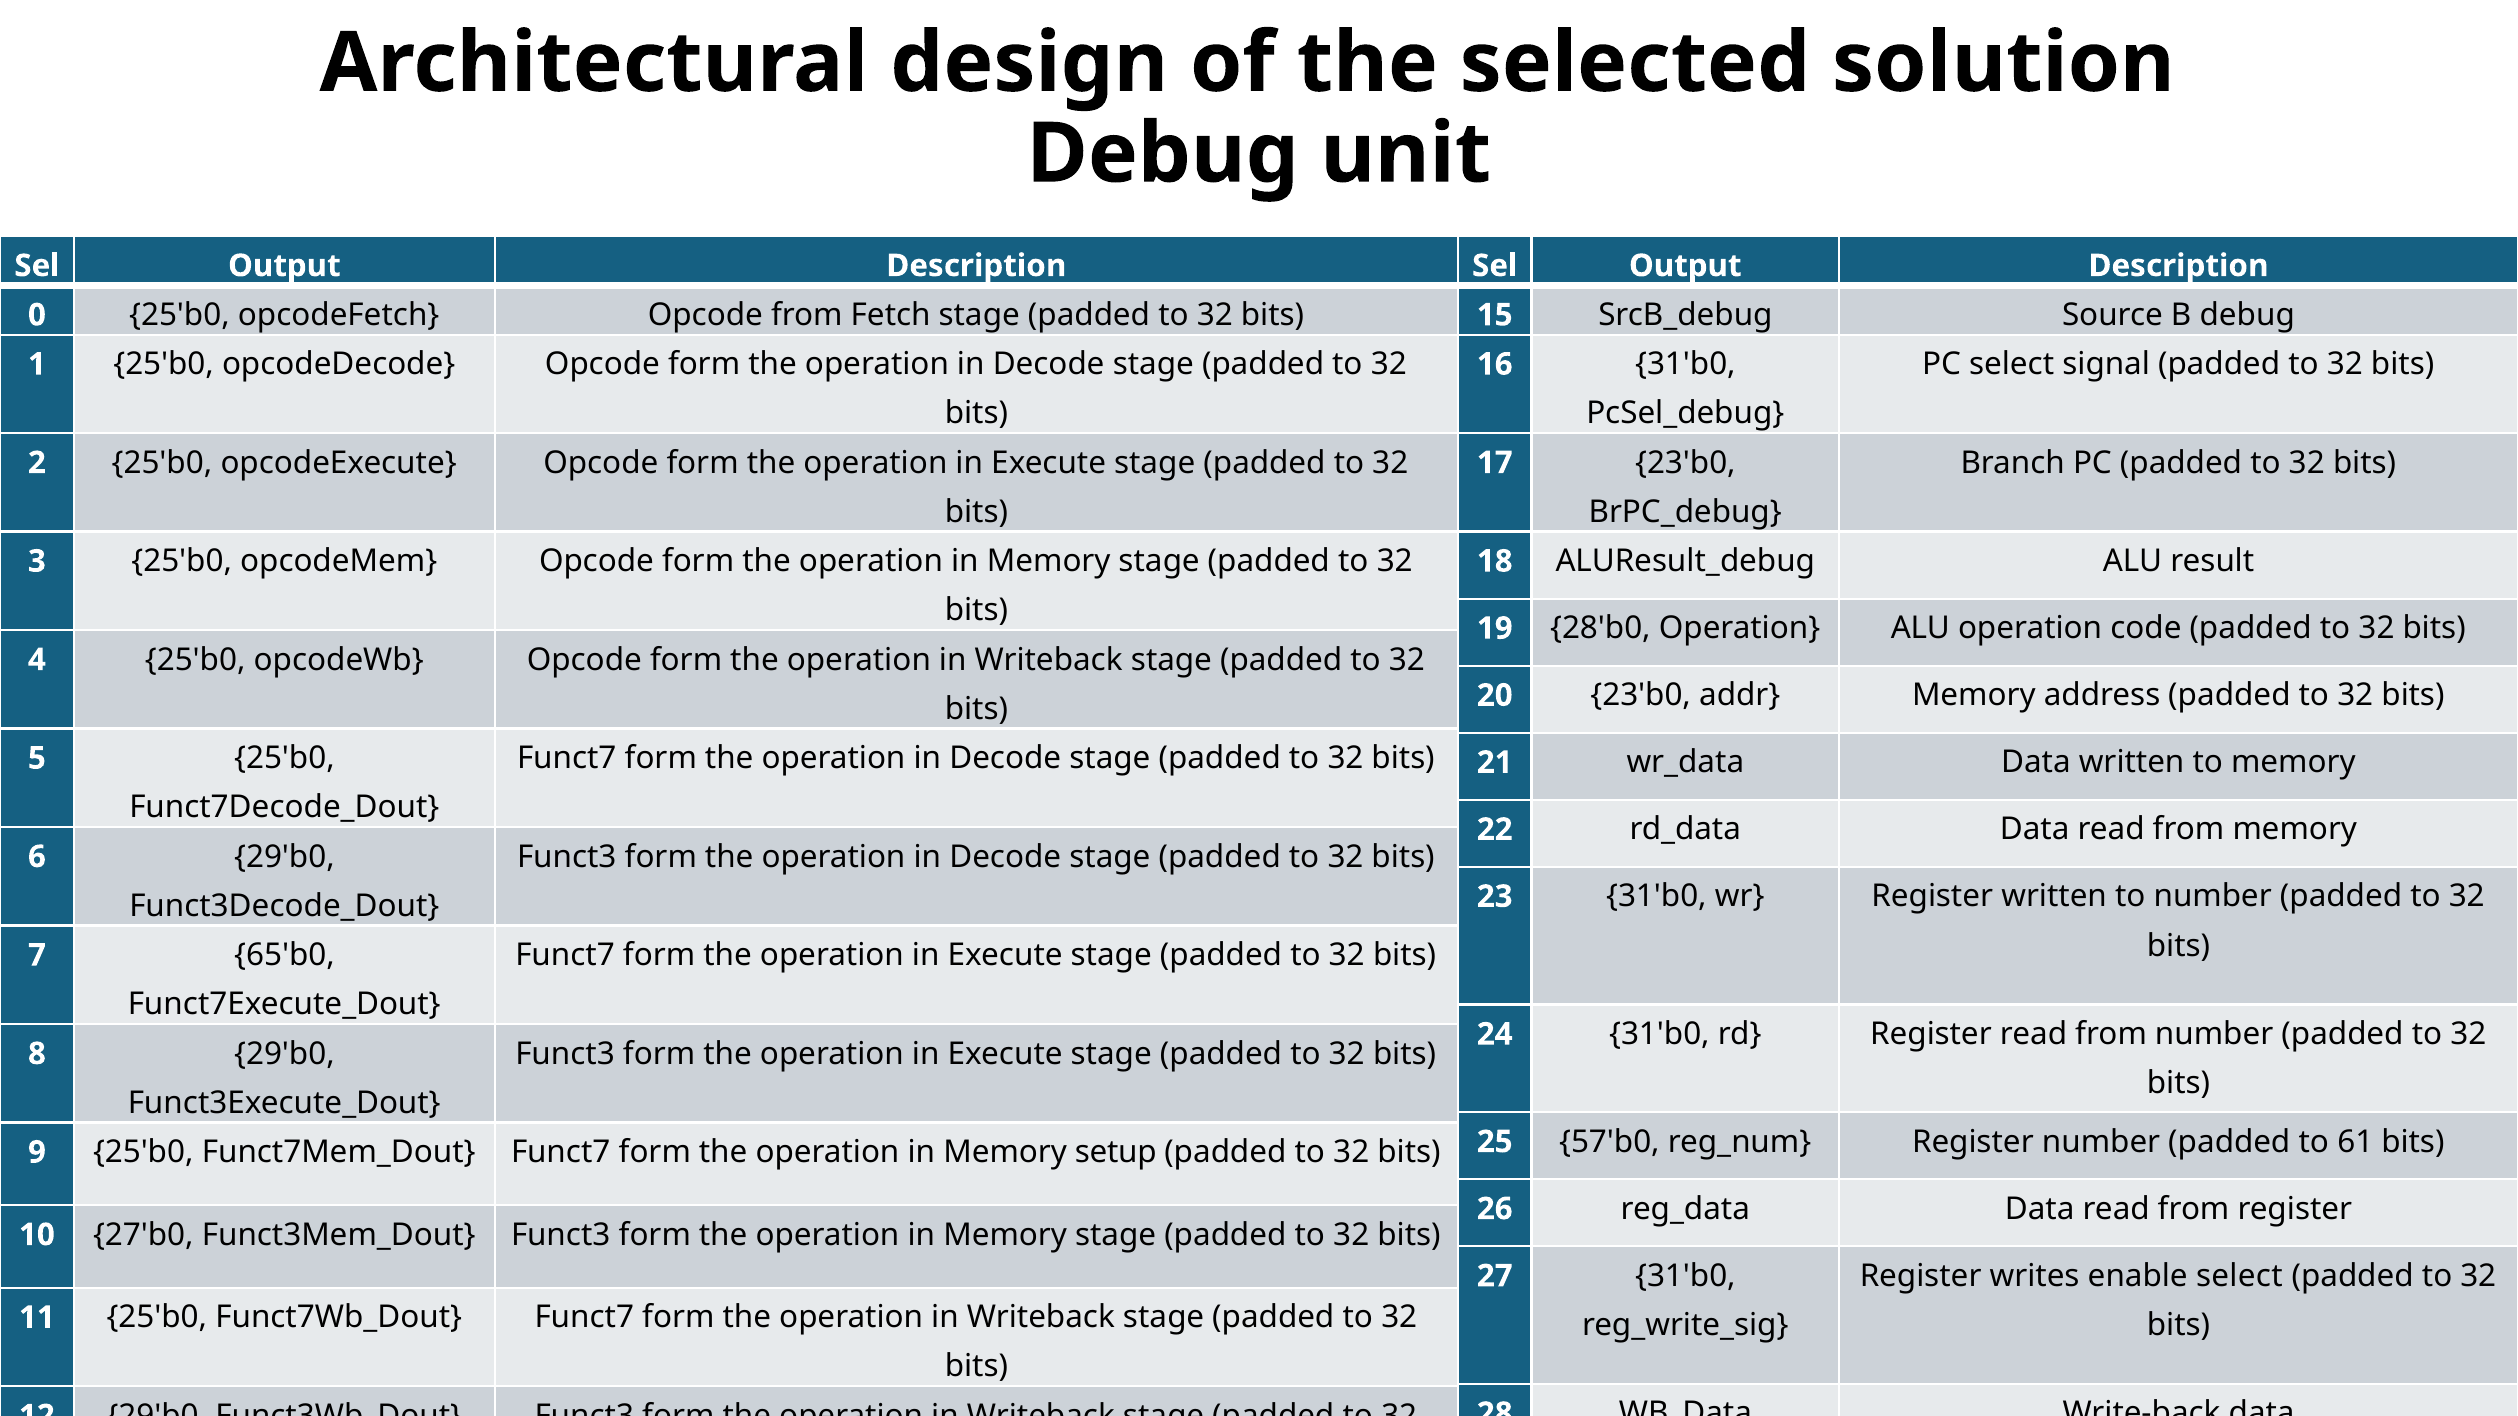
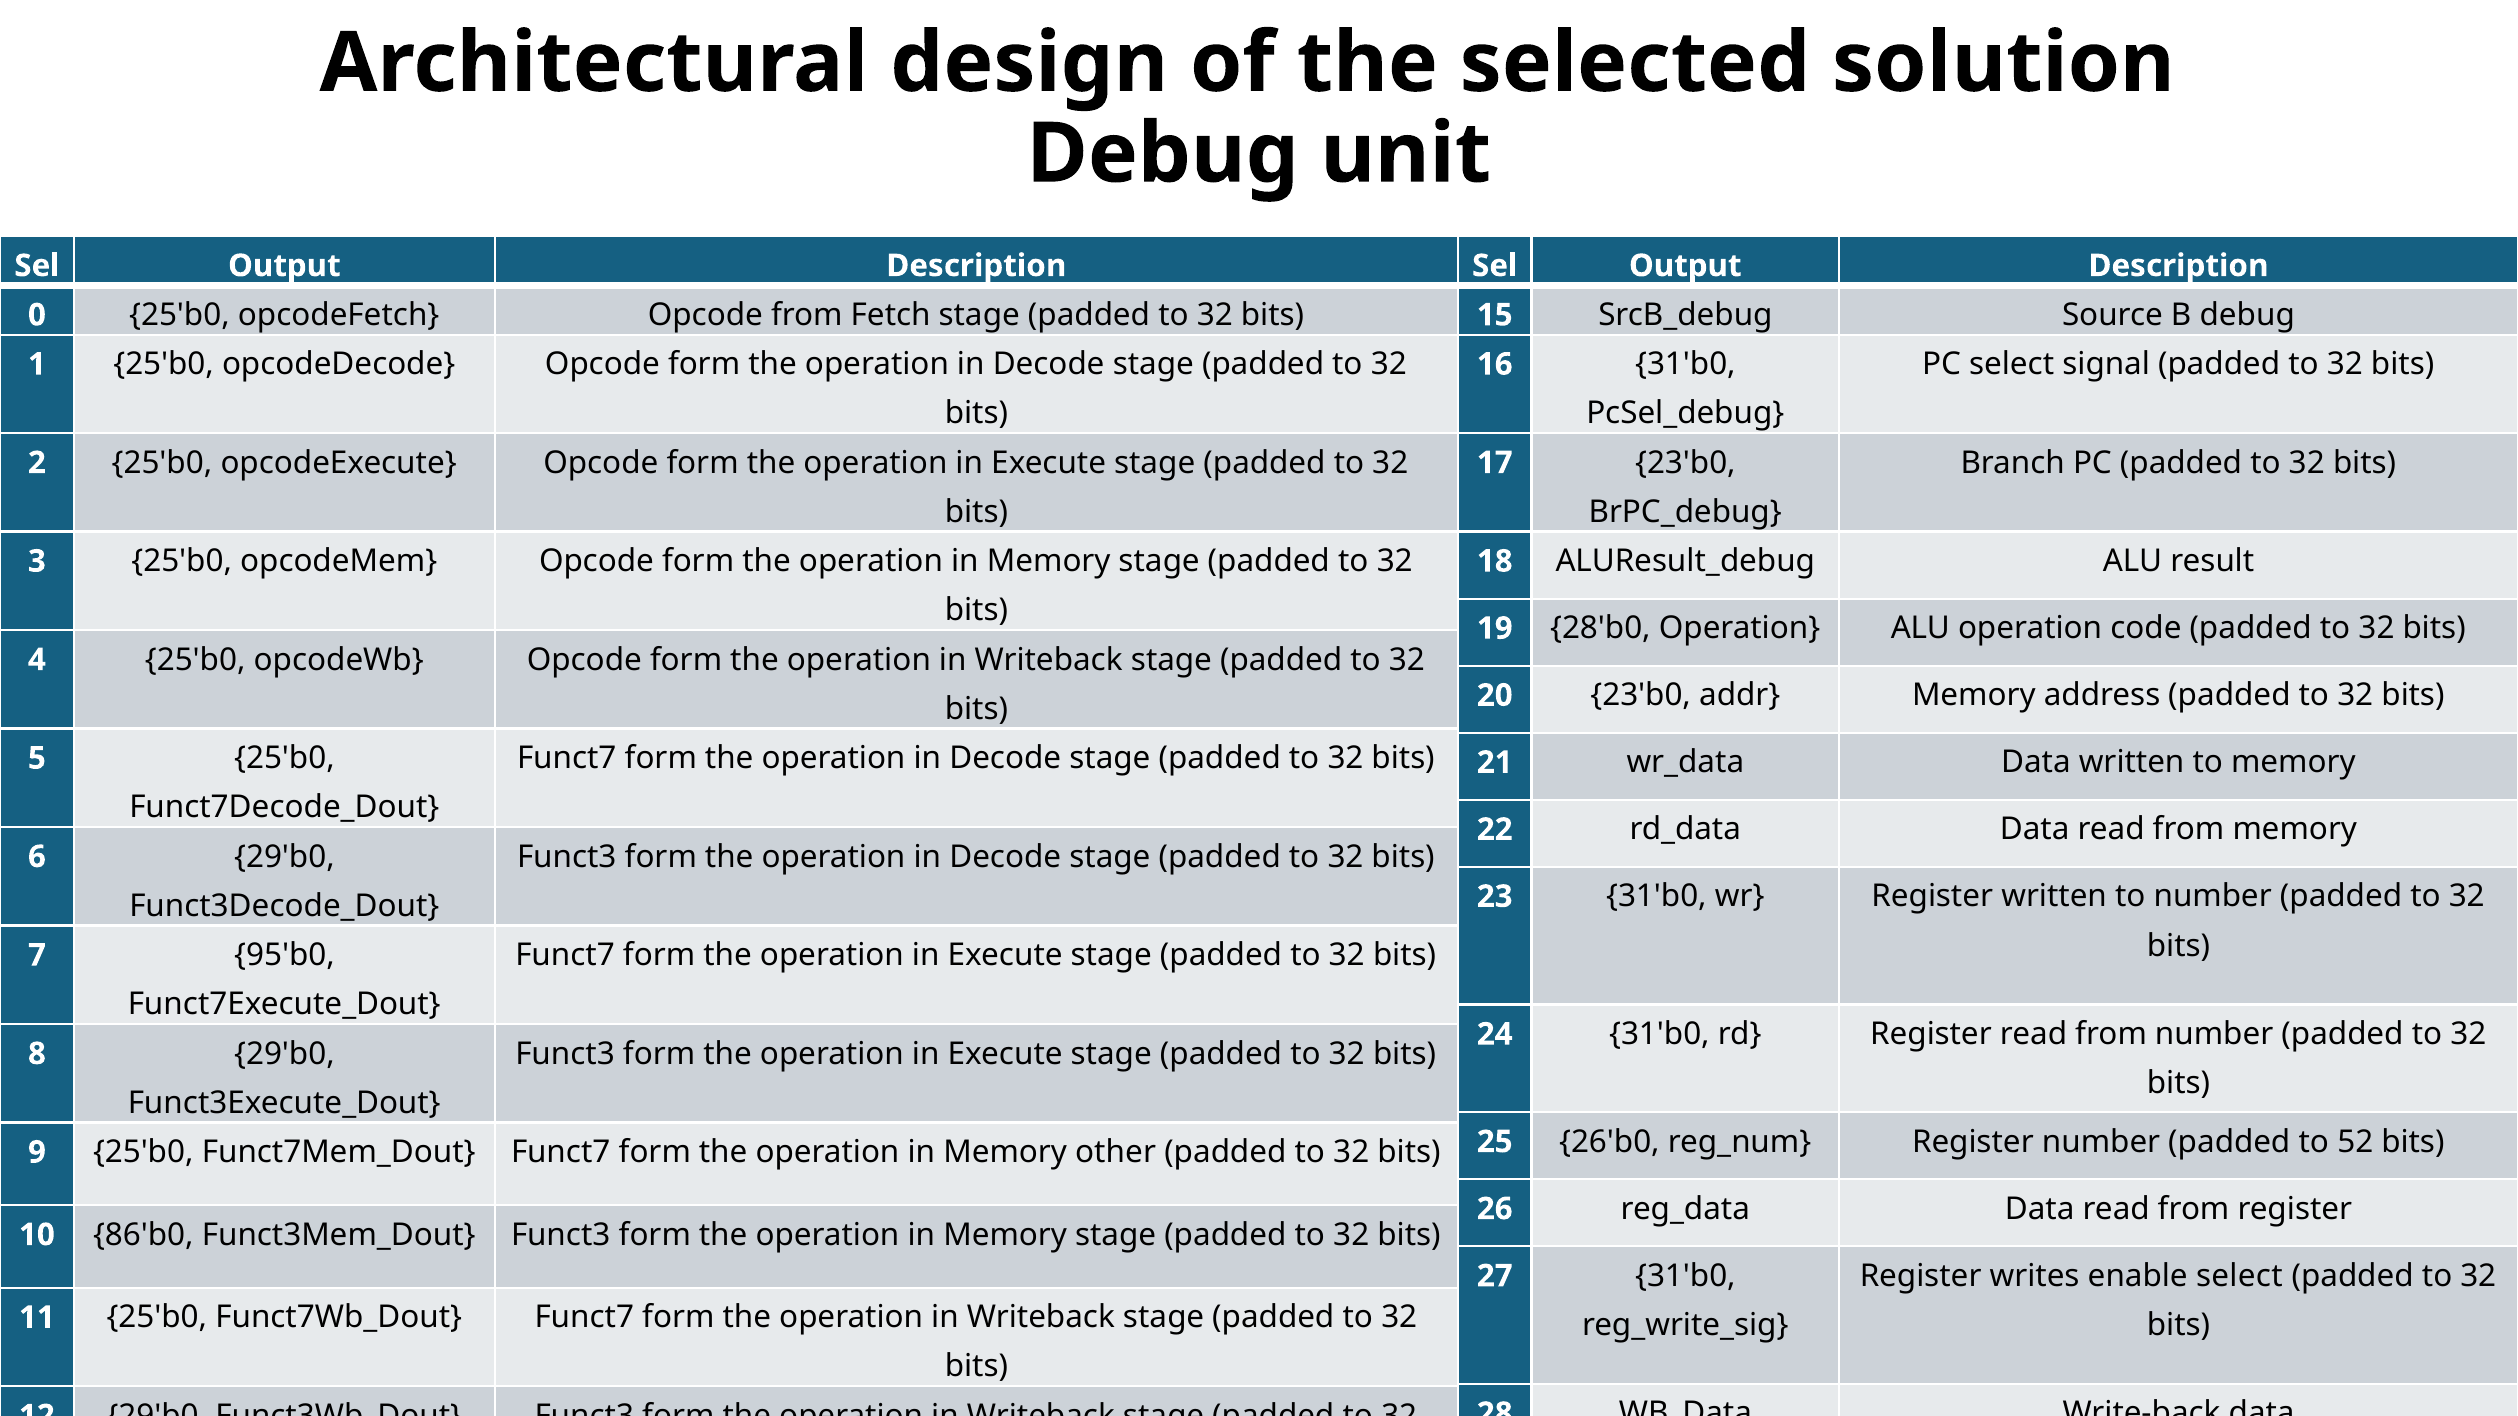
65'b0: 65'b0 -> 95'b0 (284, 955)
57'b0: 57'b0 -> 26'b0 (1609, 1142)
61: 61 -> 52 (2355, 1142)
setup: setup -> other (1116, 1153)
27'b0: 27'b0 -> 86'b0 (143, 1235)
